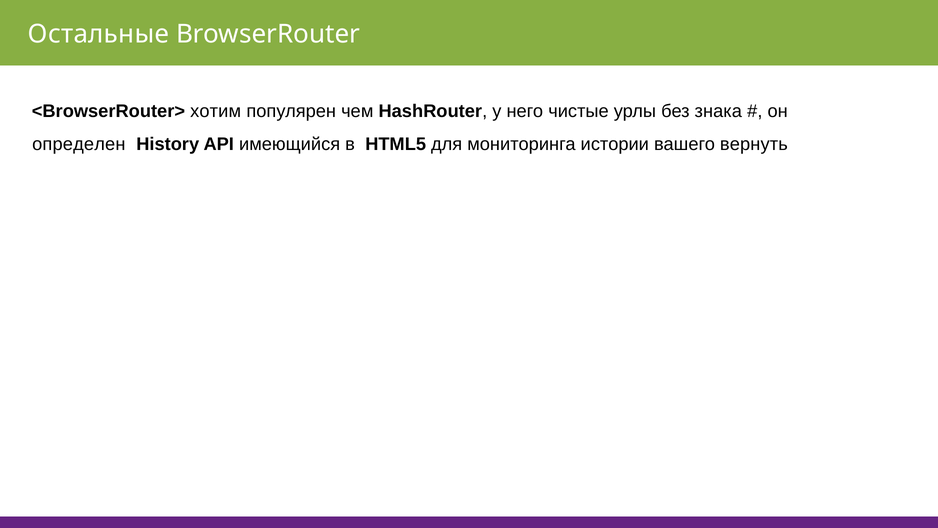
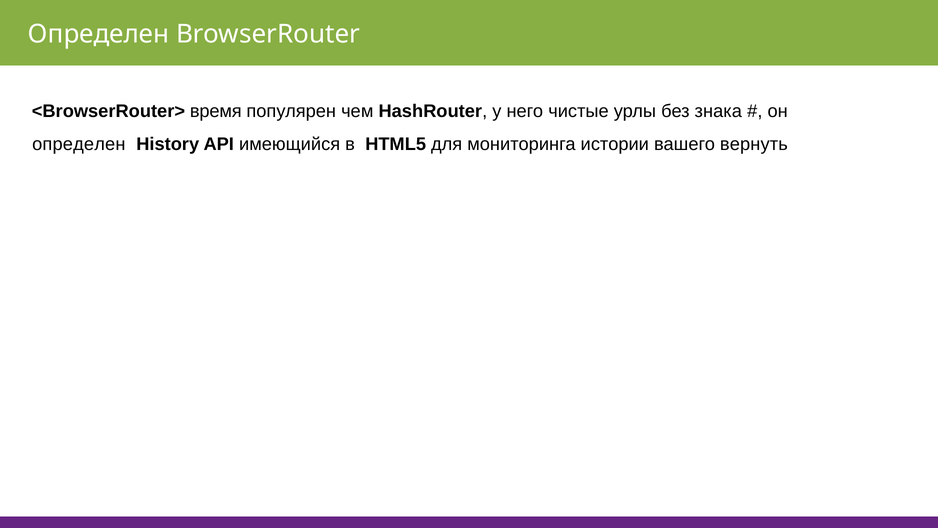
Остальные: Остальные -> Определен (99, 34)
хотим: хотим -> время (216, 111)
